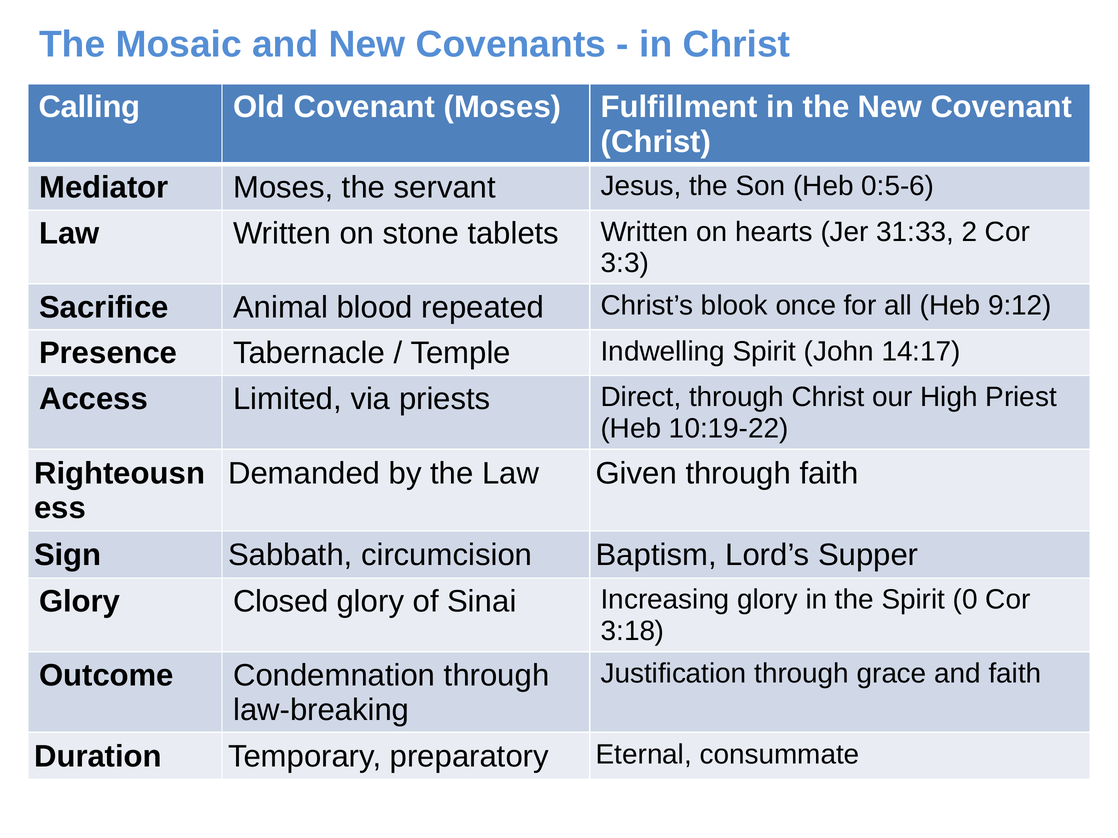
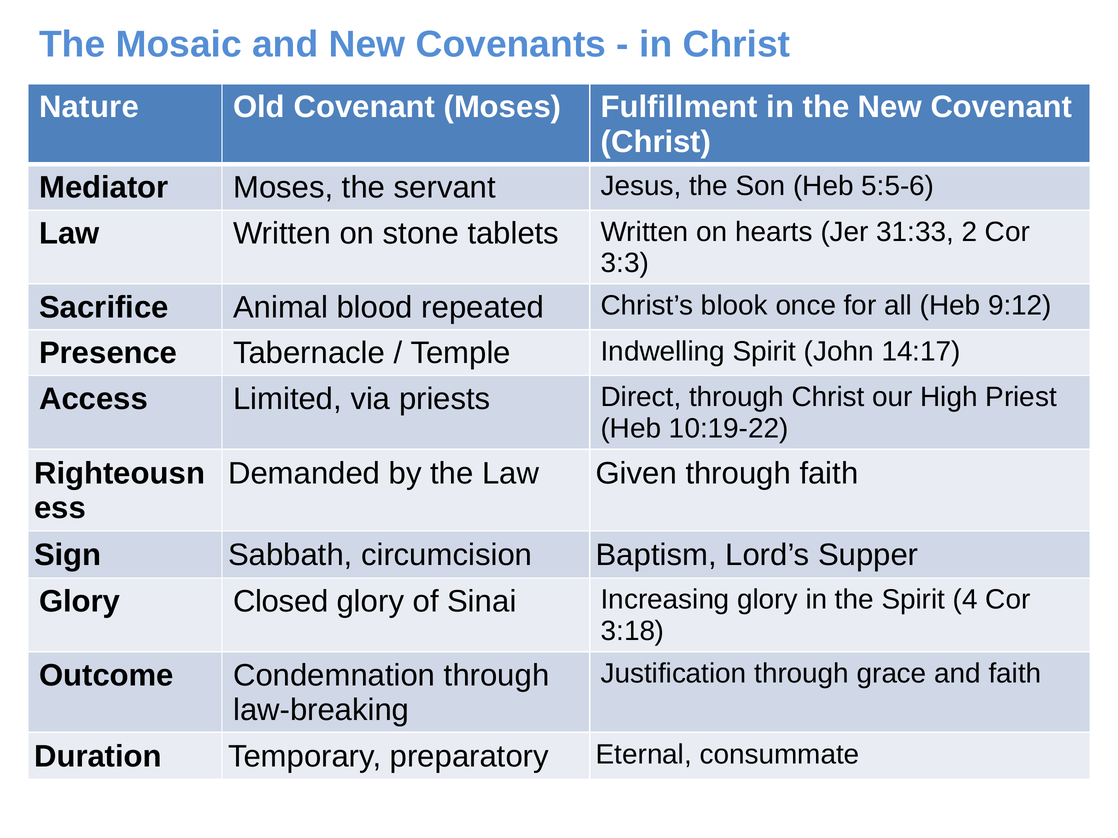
Calling: Calling -> Nature (89, 107)
0:5-6: 0:5-6 -> 5:5-6 (898, 186)
0: 0 -> 4 (965, 600)
